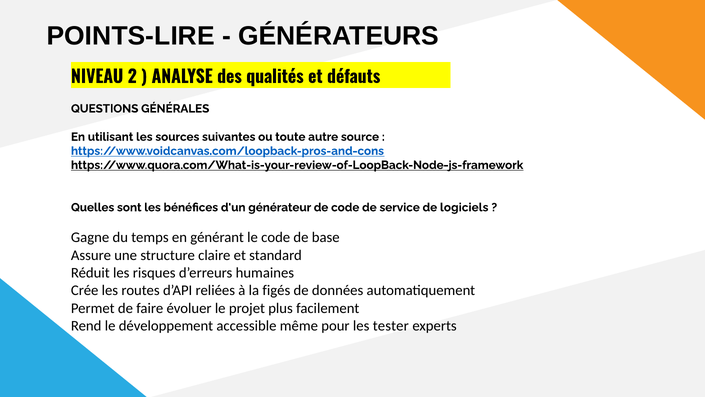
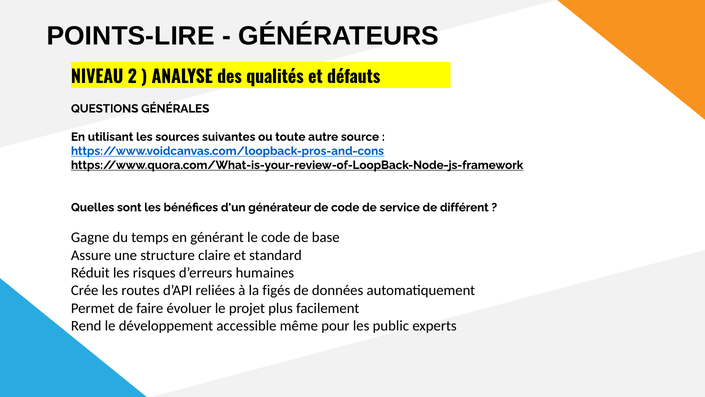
logiciels: logiciels -> différent (464, 207)
tester: tester -> public (391, 326)
